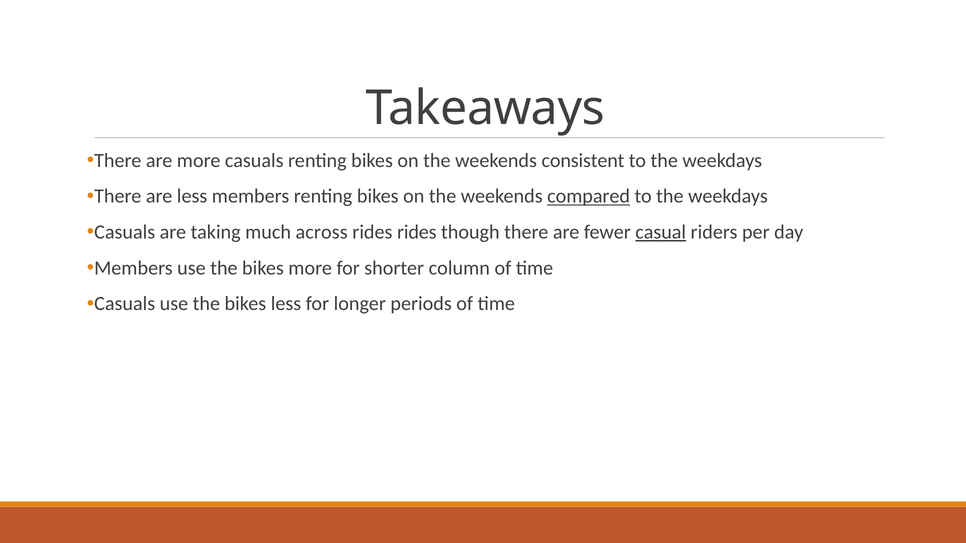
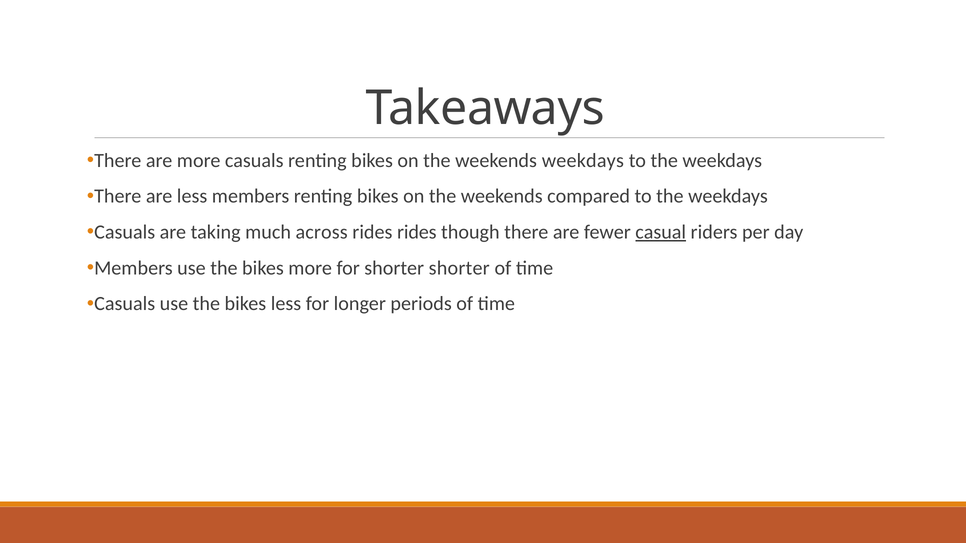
weekends consistent: consistent -> weekdays (583, 161)
compared underline: present -> none (589, 196)
shorter column: column -> shorter (459, 268)
